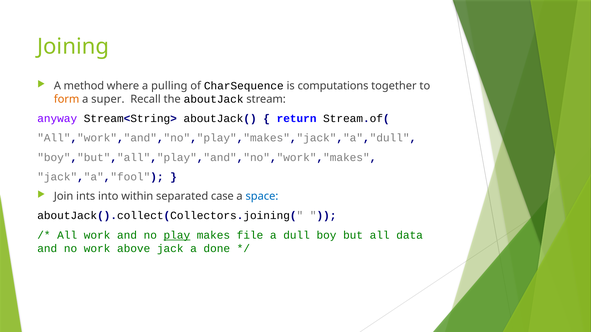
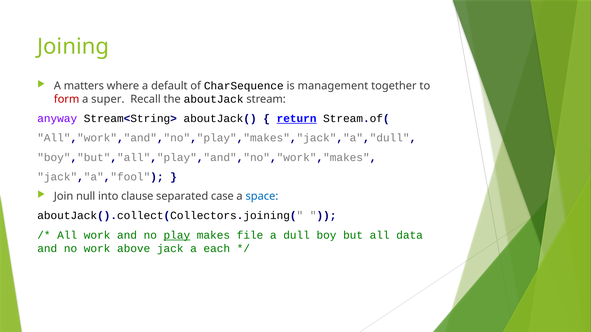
method: method -> matters (84, 86)
pulling: pulling -> default (169, 86)
computations: computations -> management (333, 86)
form colour: orange -> red (67, 99)
return underline: none -> present (297, 119)
ints: ints -> null (86, 196)
within: within -> clause (137, 196)
done: done -> each (217, 249)
